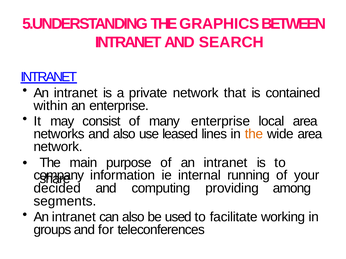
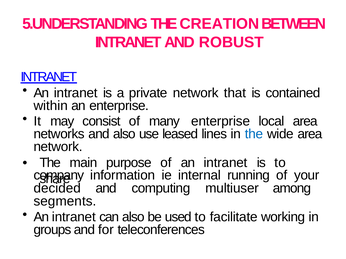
GRAPHICS: GRAPHICS -> CREATION (219, 24)
SEARCH: SEARCH -> ROBUST (231, 42)
the colour: orange -> blue (254, 134)
providing: providing -> multiuser (232, 189)
